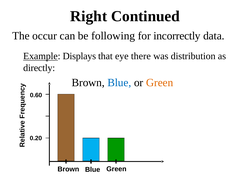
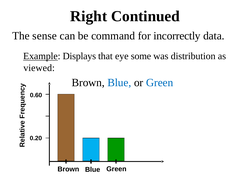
occur: occur -> sense (45, 36)
following: following -> command (113, 36)
there: there -> some (141, 56)
directly: directly -> viewed (39, 68)
Green colour: orange -> blue (160, 82)
